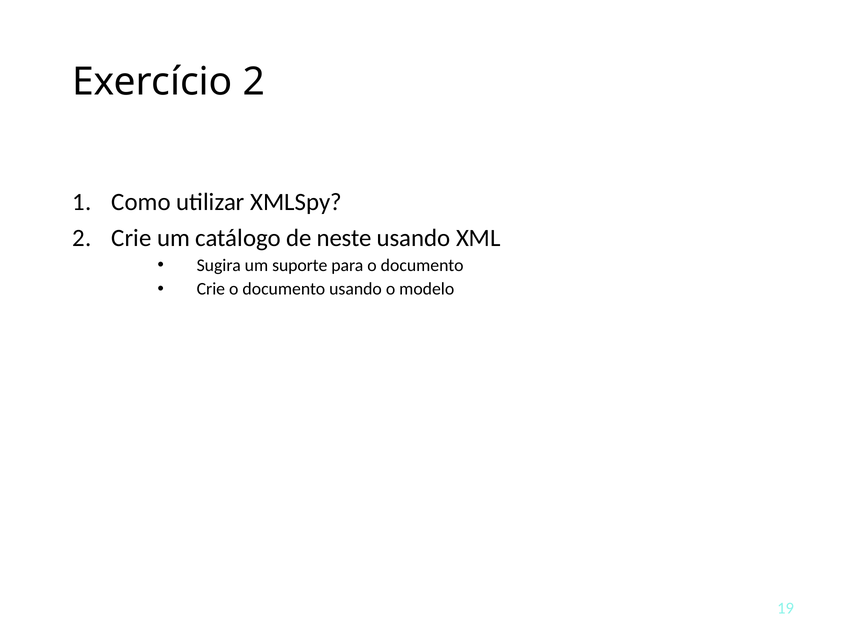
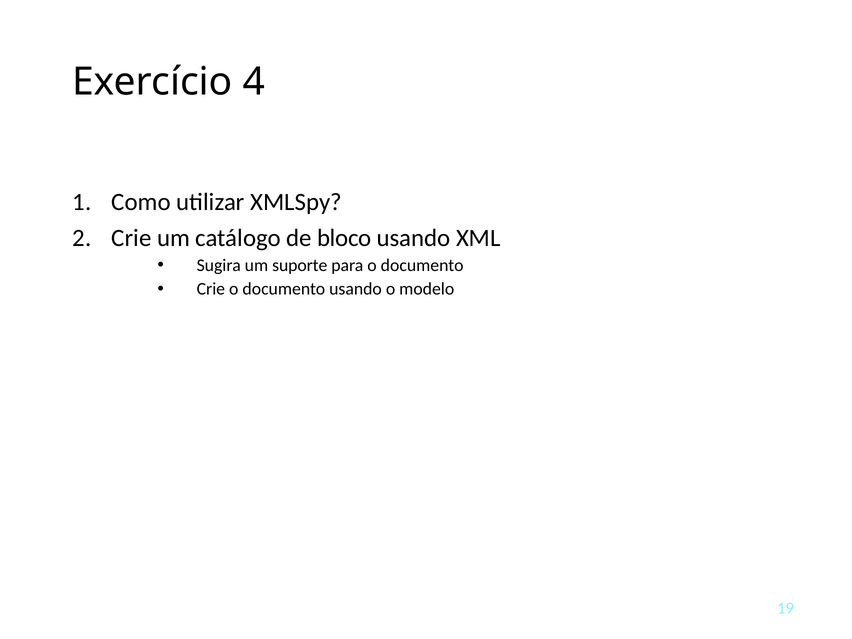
Exercício 2: 2 -> 4 (254, 82)
neste: neste -> bloco (344, 238)
